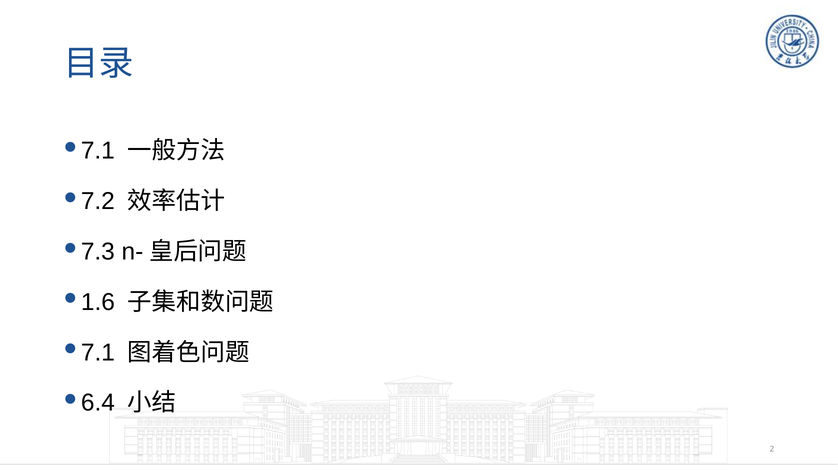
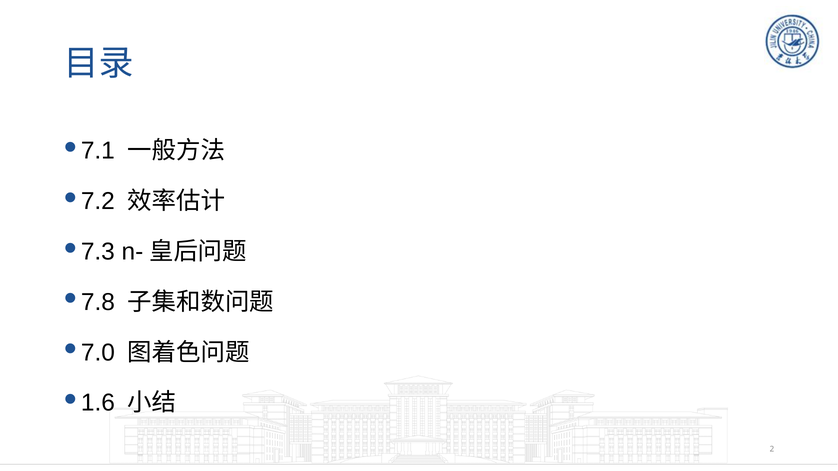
1.6: 1.6 -> 7.8 (98, 302)
7.1: 7.1 -> 7.0 (98, 353)
6.4: 6.4 -> 1.6 (98, 403)
